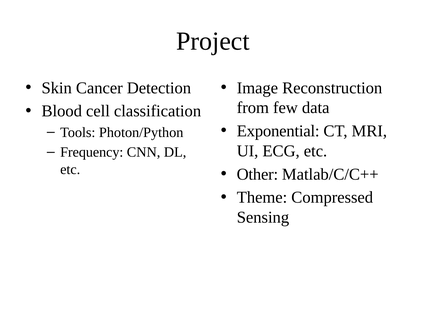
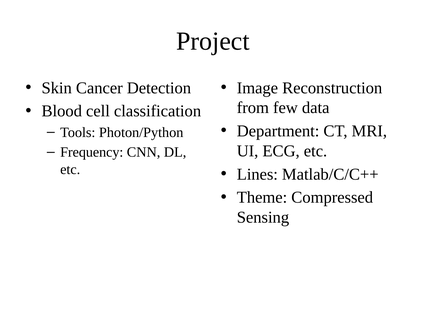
Exponential: Exponential -> Department (278, 131)
Other: Other -> Lines (257, 174)
